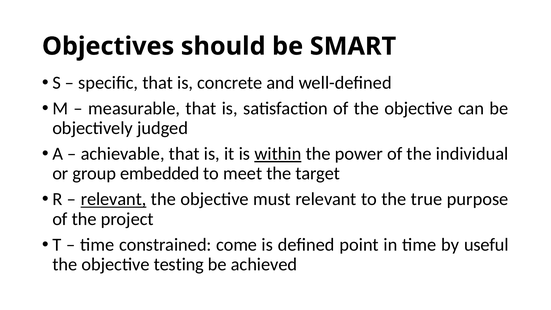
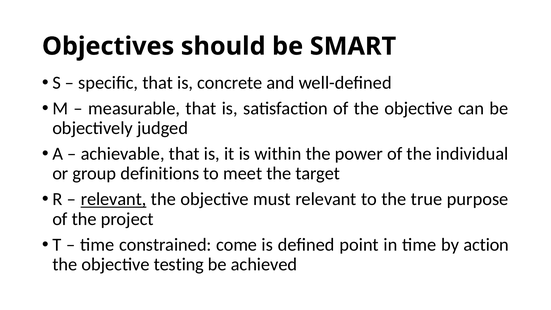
within underline: present -> none (278, 154)
embedded: embedded -> definitions (160, 174)
useful: useful -> action (486, 245)
